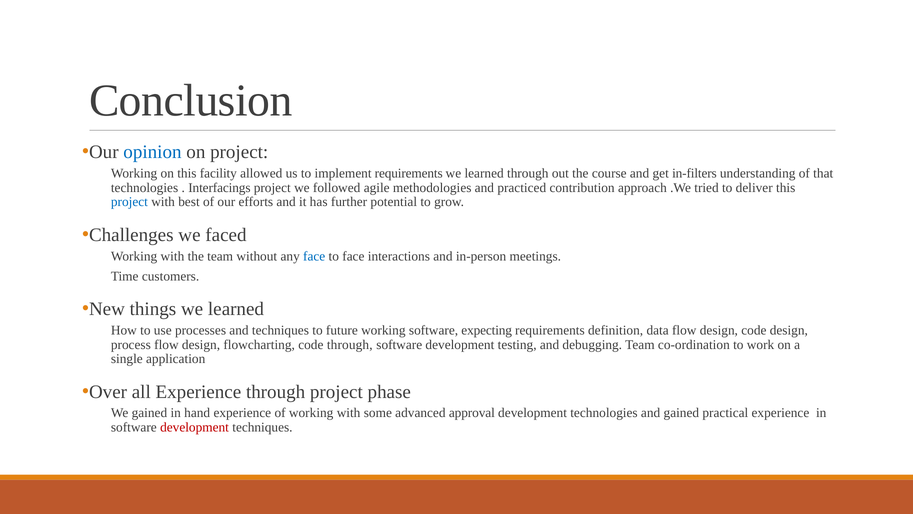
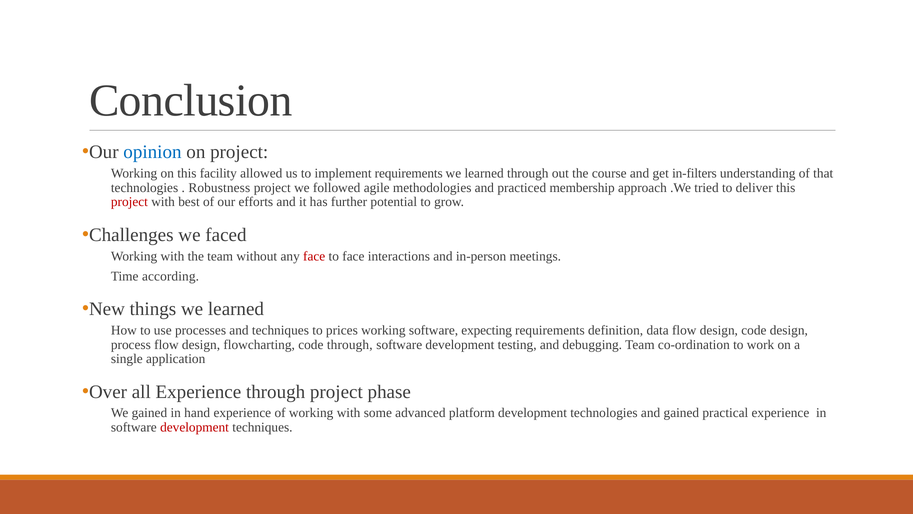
Interfacings: Interfacings -> Robustness (219, 188)
contribution: contribution -> membership (582, 188)
project colour: blue -> red (129, 202)
face colour: blue -> red (314, 256)
customers: customers -> according (171, 276)
future: future -> prices (342, 330)
approval: approval -> platform (472, 413)
